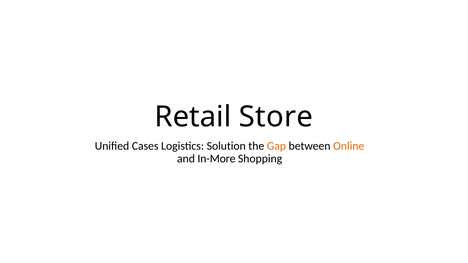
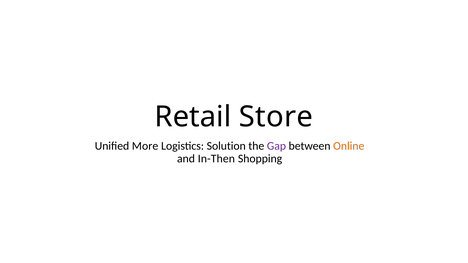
Cases: Cases -> More (145, 146)
Gap colour: orange -> purple (276, 146)
In-More: In-More -> In-Then (216, 159)
